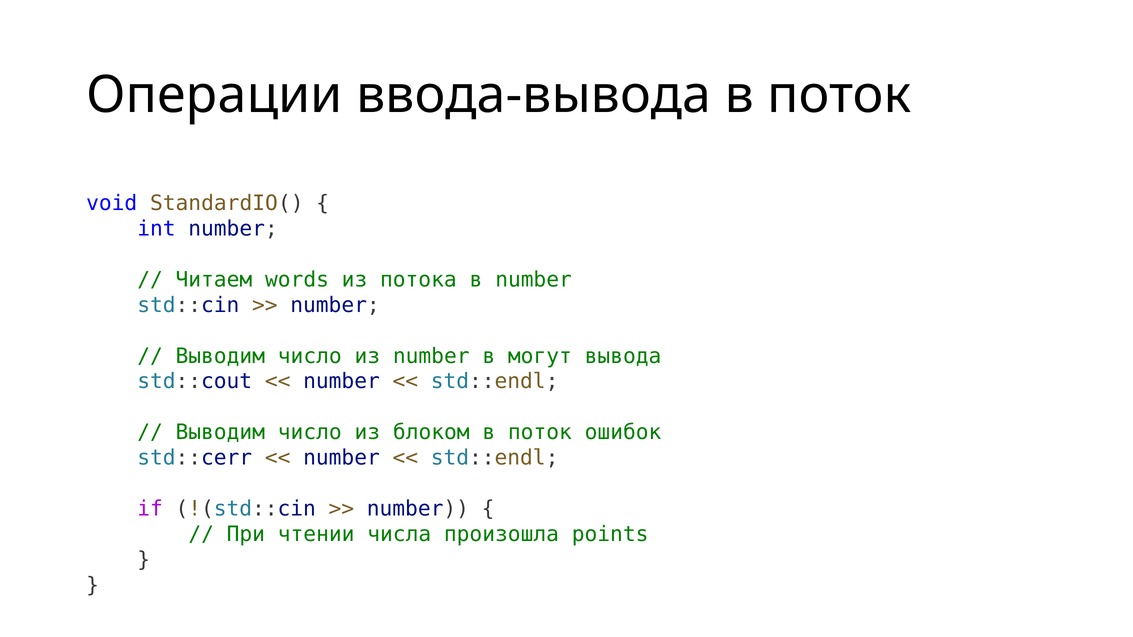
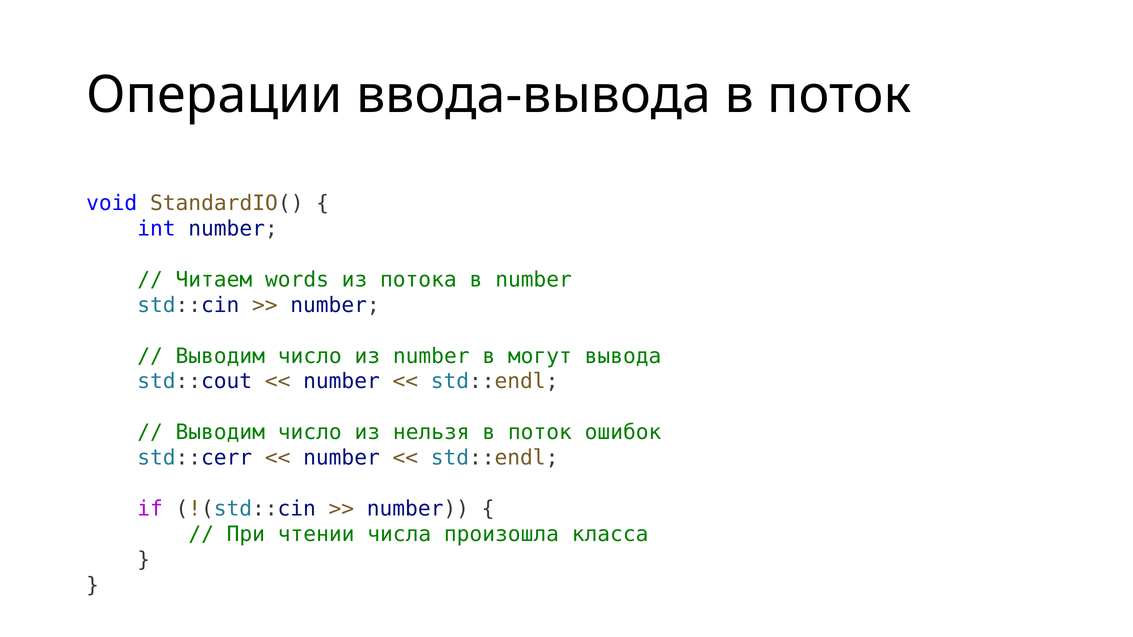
блоком: блоком -> нельзя (431, 433)
points: points -> класса (610, 535)
